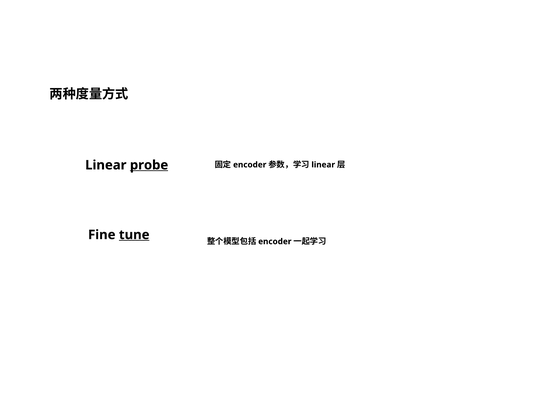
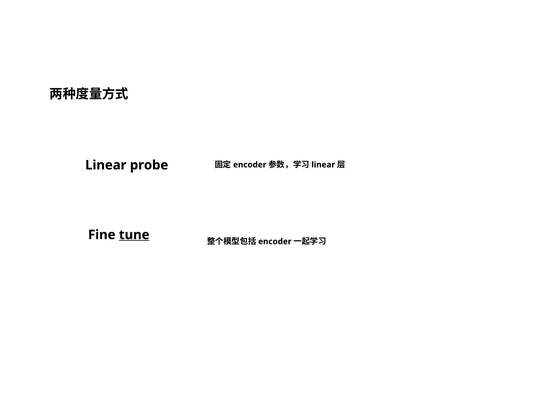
probe underline: present -> none (149, 165)
